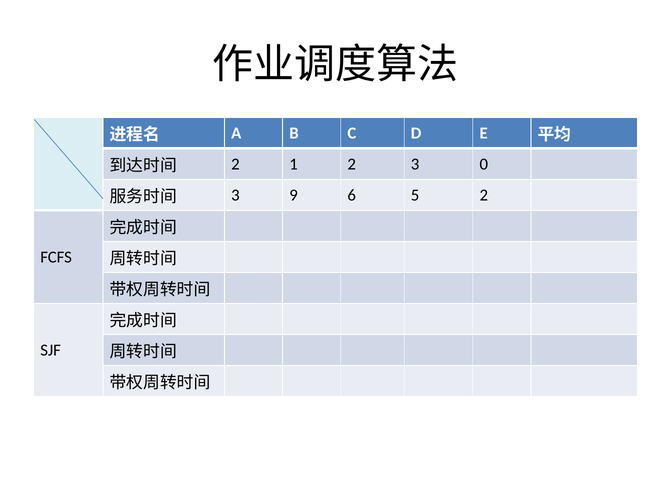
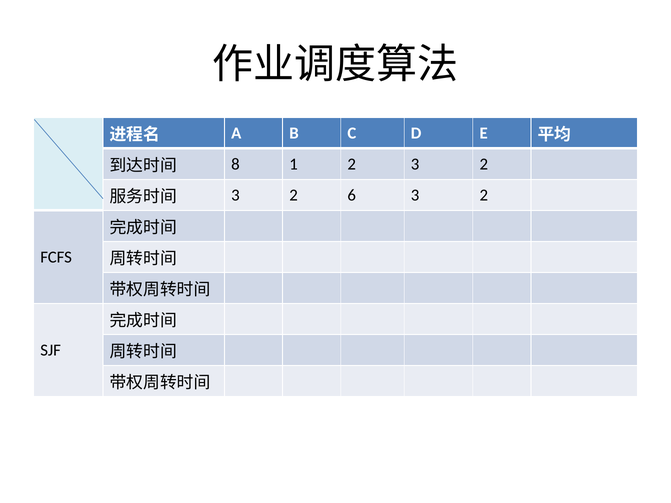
2: 2 -> 8 (235, 164)
2 3 0: 0 -> 2 (484, 164)
9: 9 -> 2 (294, 195)
6 5: 5 -> 3 (415, 195)
